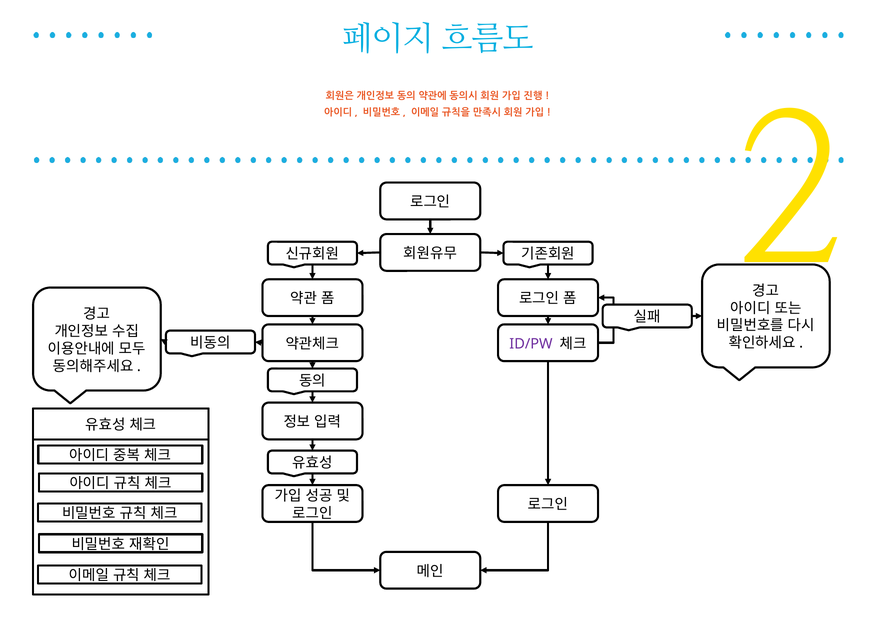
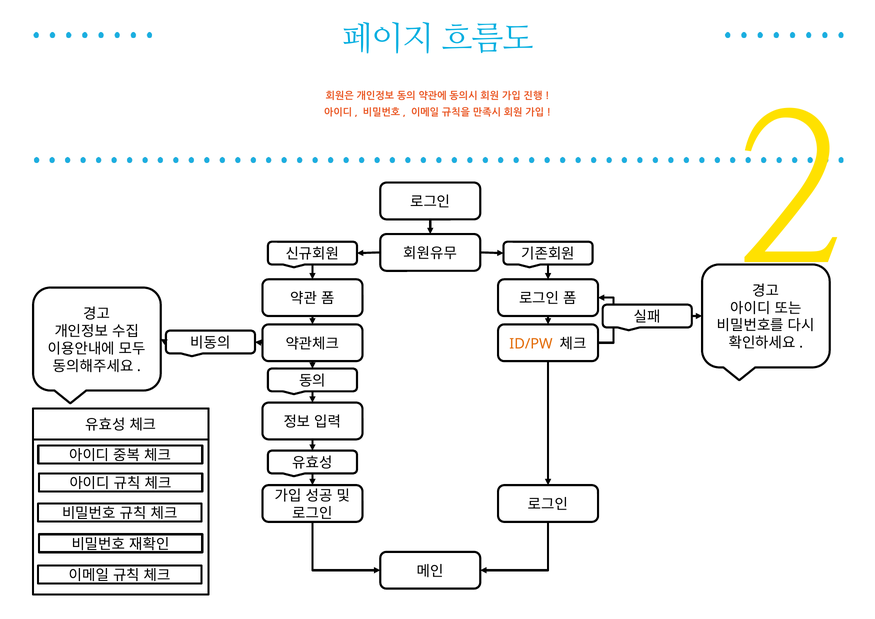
ID/PW colour: purple -> orange (531, 344)
